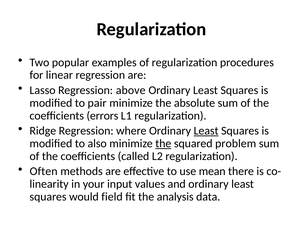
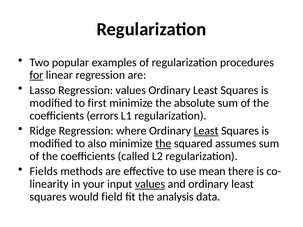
for underline: none -> present (36, 75)
Regression above: above -> values (131, 90)
pair: pair -> first (97, 103)
problem: problem -> assumes (236, 144)
Often: Often -> Fields (44, 172)
values underline: none -> present (150, 184)
